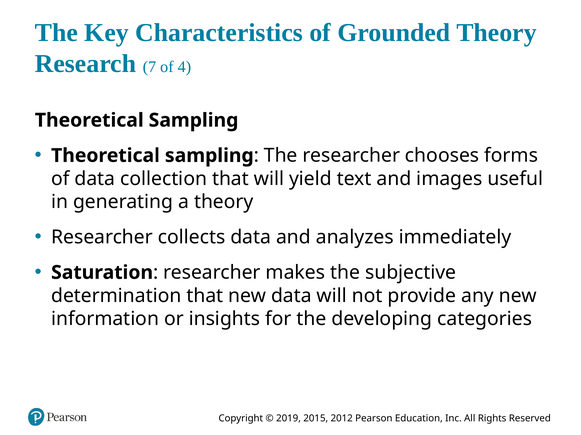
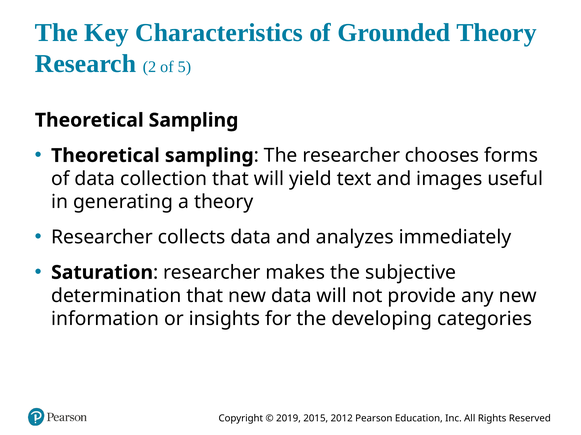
7: 7 -> 2 (149, 67)
4: 4 -> 5 (184, 67)
